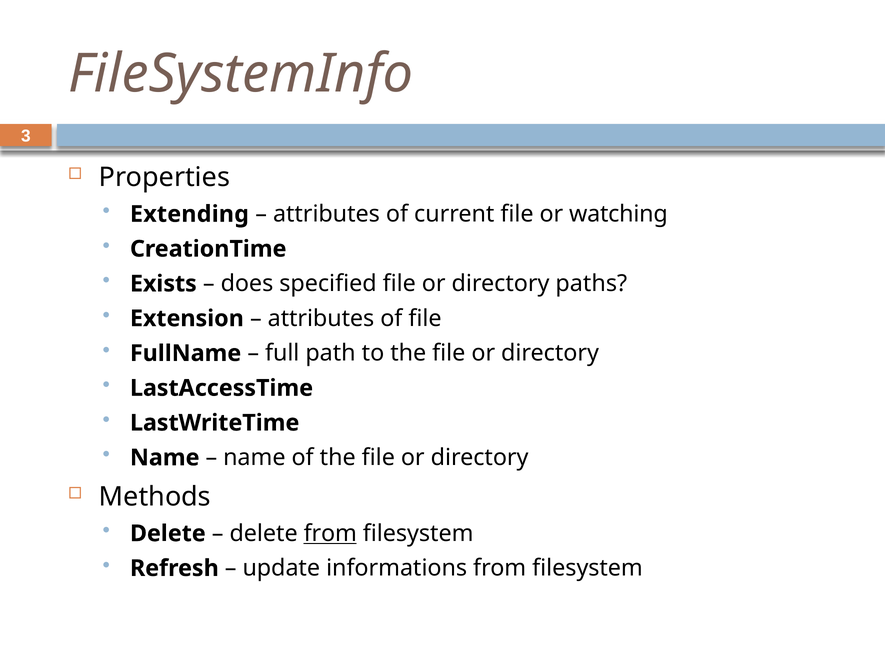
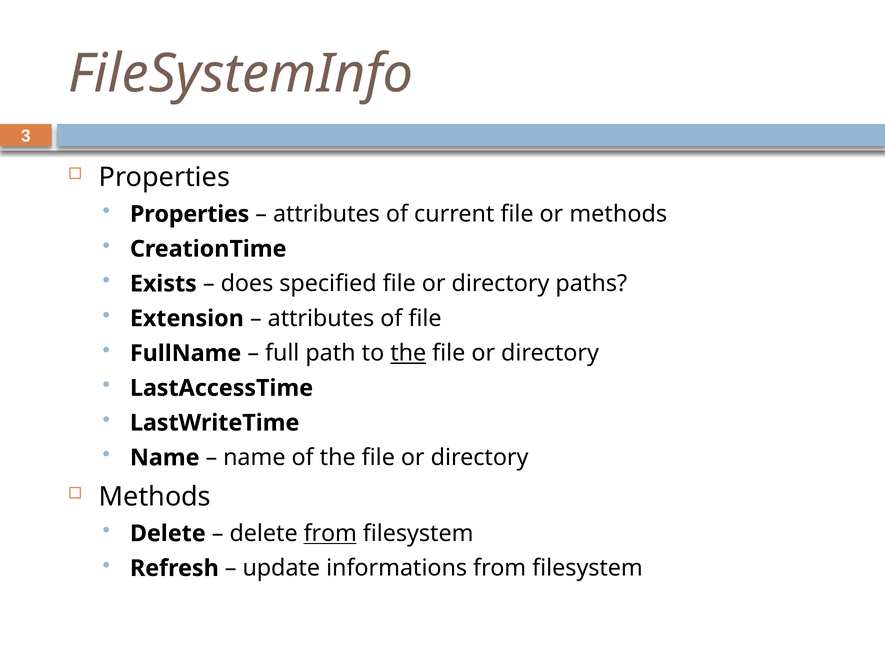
Extending: Extending -> Properties (190, 214)
or watching: watching -> methods (618, 214)
the underline: none -> present (408, 353)
